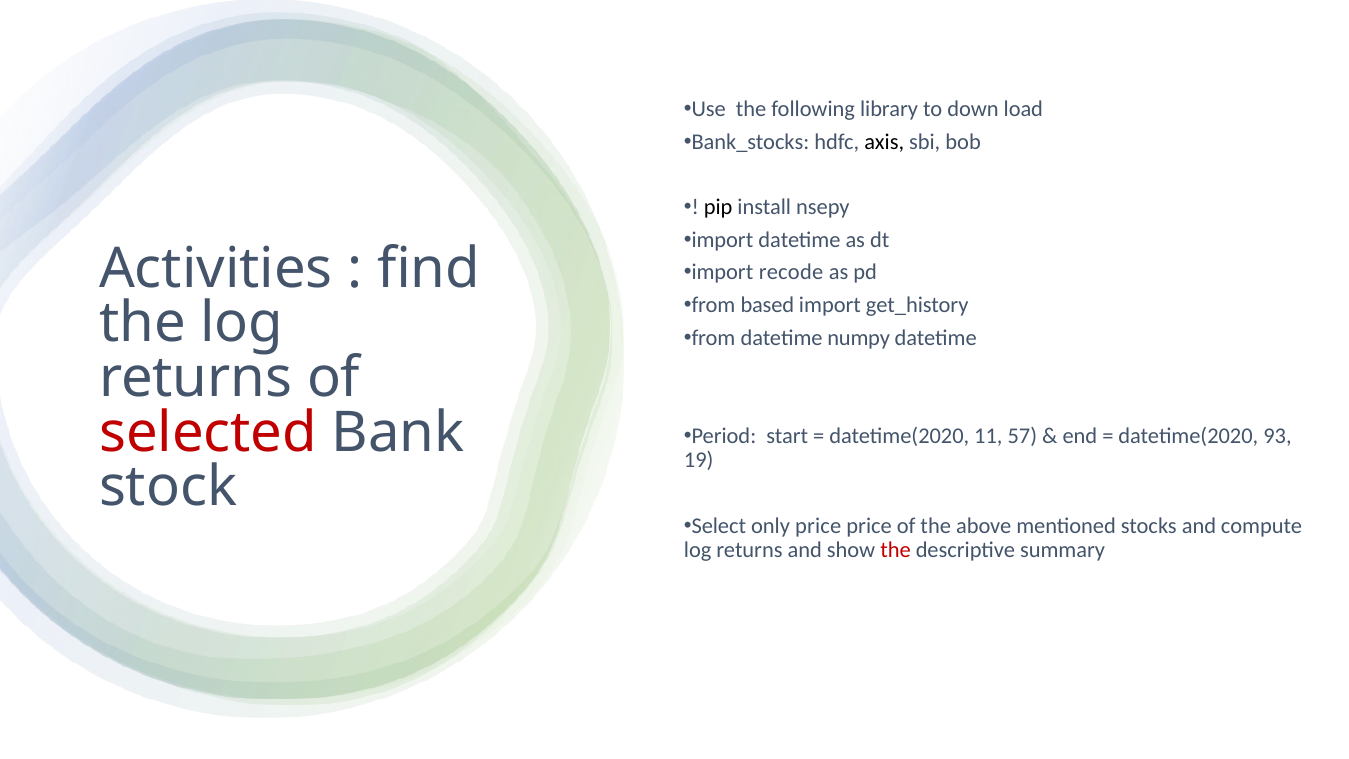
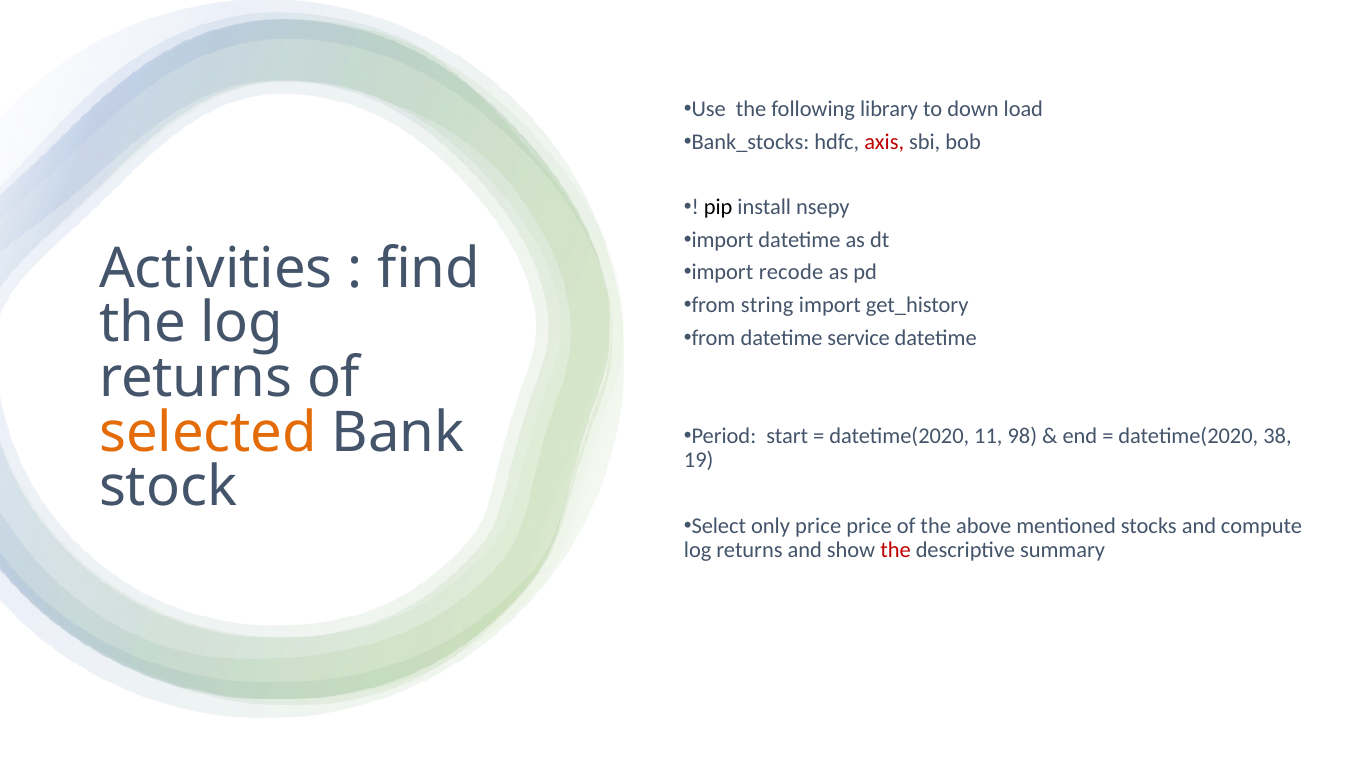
axis colour: black -> red (884, 142)
based: based -> string (767, 305)
numpy: numpy -> service (859, 338)
selected colour: red -> orange (208, 432)
57: 57 -> 98 (1022, 436)
93: 93 -> 38 (1277, 436)
